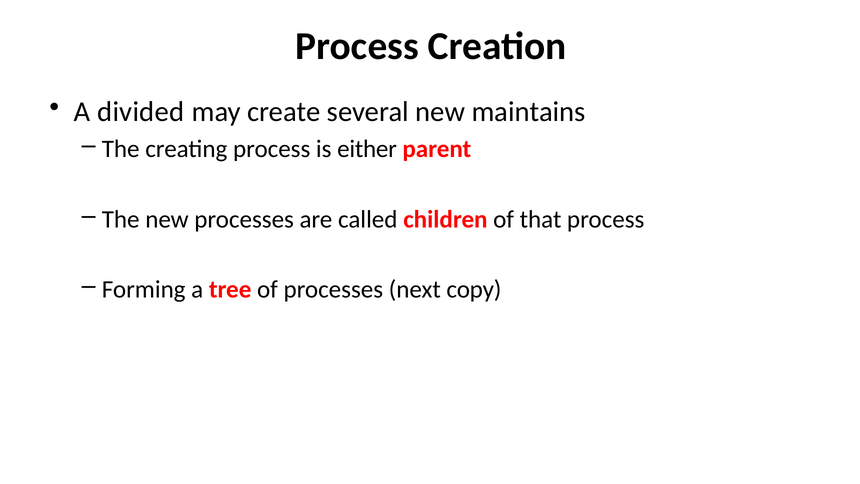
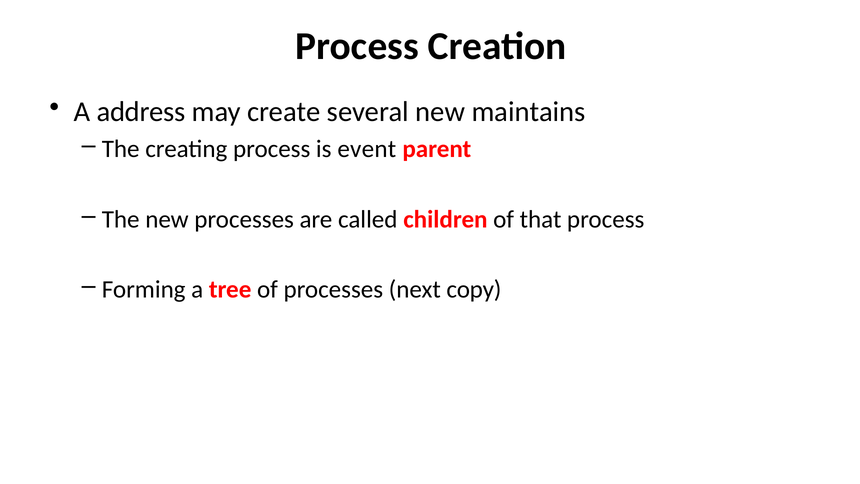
divided: divided -> address (141, 112)
either: either -> event (367, 149)
